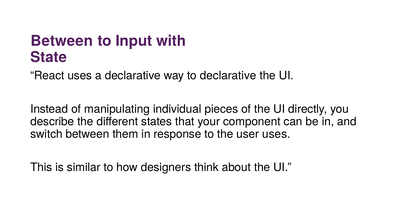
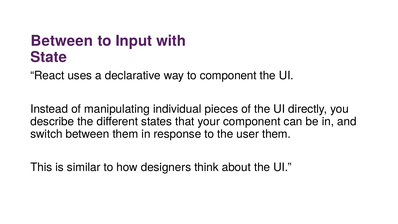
to declarative: declarative -> component (228, 76)
user uses: uses -> them (276, 134)
